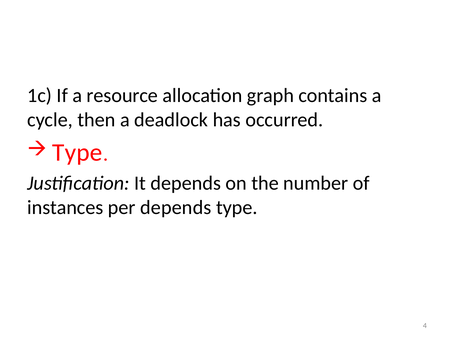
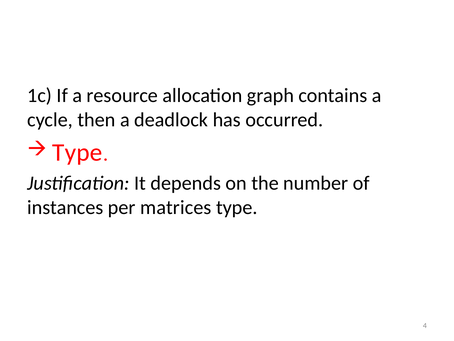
per depends: depends -> matrices (176, 207)
